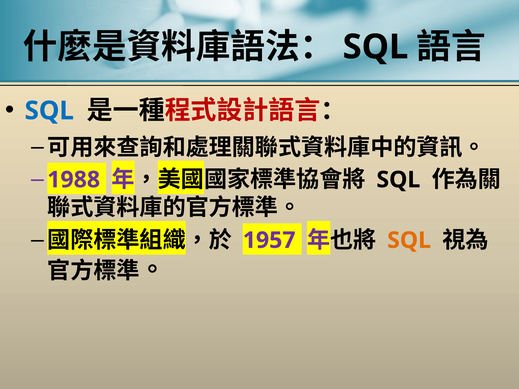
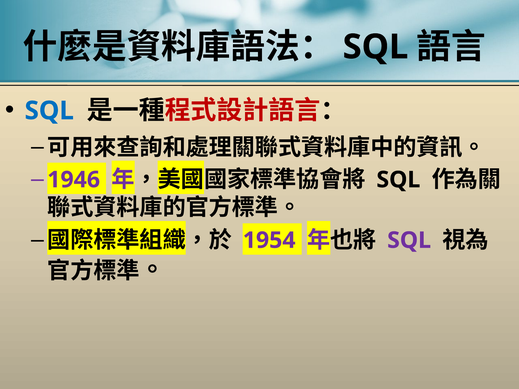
1988: 1988 -> 1946 (74, 180)
1957: 1957 -> 1954 (269, 240)
SQL colour: orange -> purple (409, 240)
